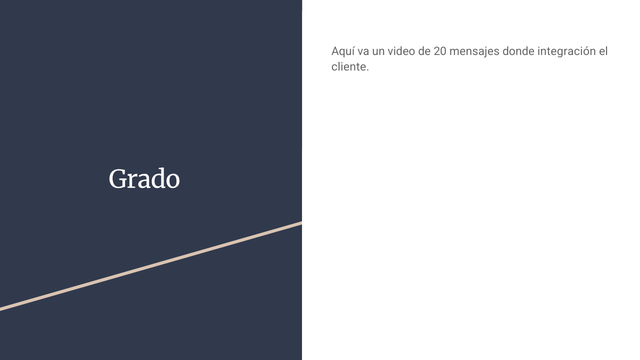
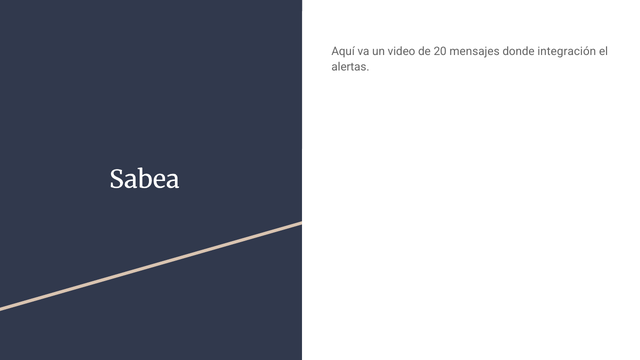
cliente: cliente -> alertas (350, 67)
Grado: Grado -> Sabea (144, 180)
